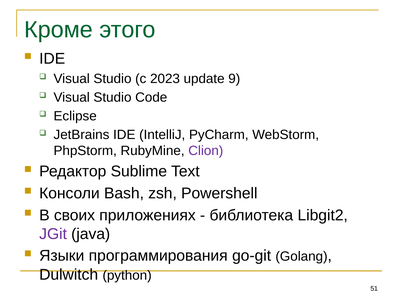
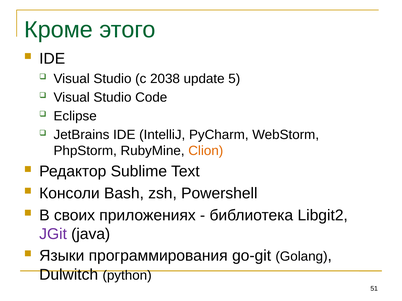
2023: 2023 -> 2038 (165, 79)
9: 9 -> 5 (234, 79)
Clion colour: purple -> orange (206, 151)
